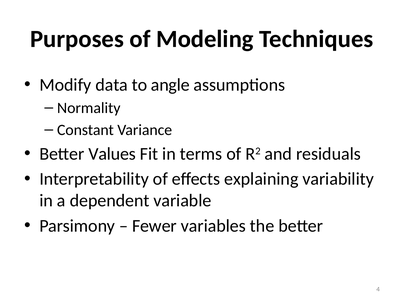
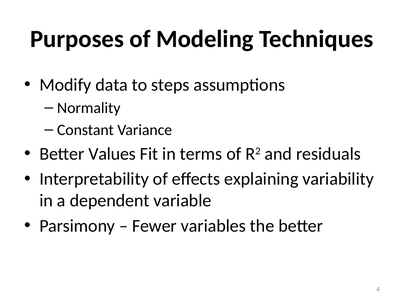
angle: angle -> steps (170, 85)
